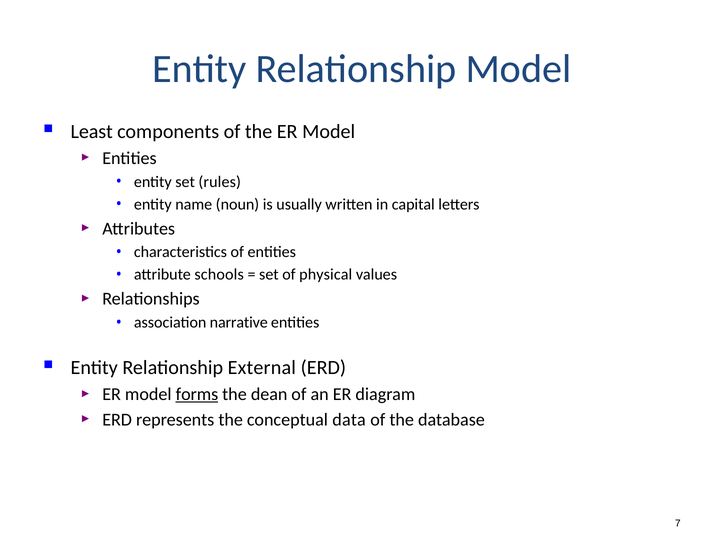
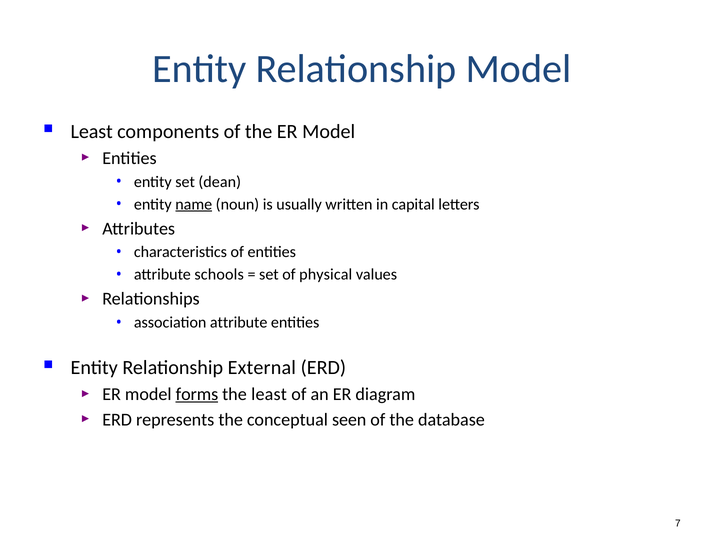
rules: rules -> dean (220, 182)
name underline: none -> present (194, 204)
association narrative: narrative -> attribute (239, 322)
the dean: dean -> least (269, 394)
data: data -> seen (349, 420)
